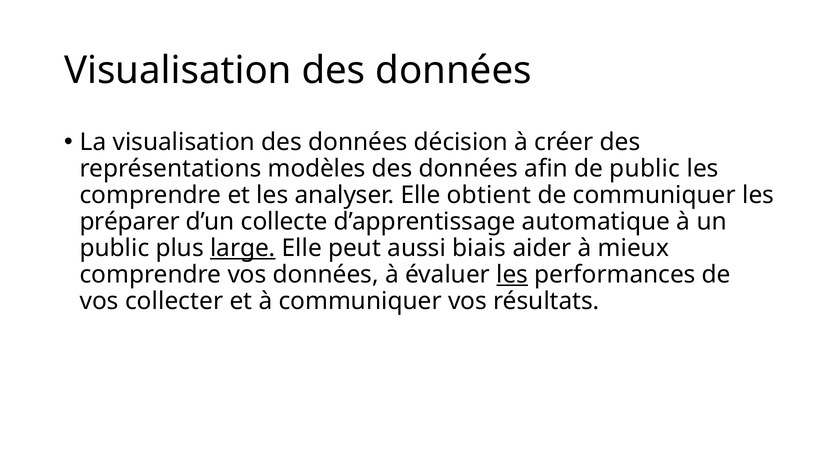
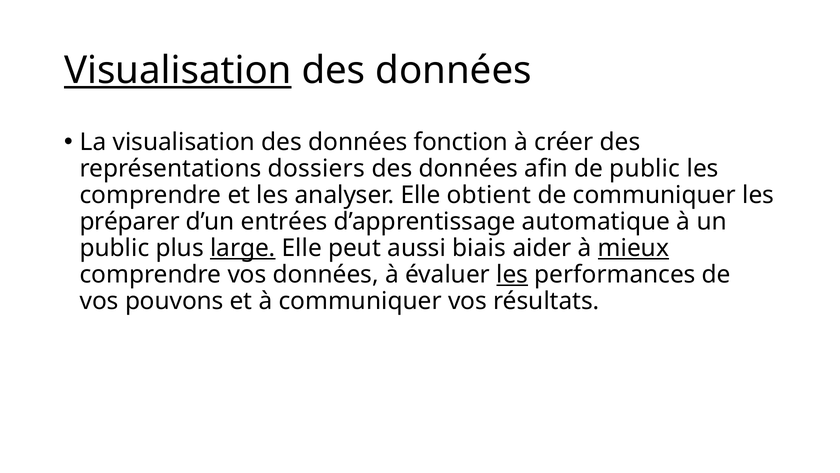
Visualisation underline: none -> present (178, 71)
décision: décision -> fonction (461, 142)
modèles: modèles -> dossiers (317, 168)
collecte: collecte -> entrées (284, 221)
mieux underline: none -> present (634, 248)
collecter: collecter -> pouvons (174, 301)
